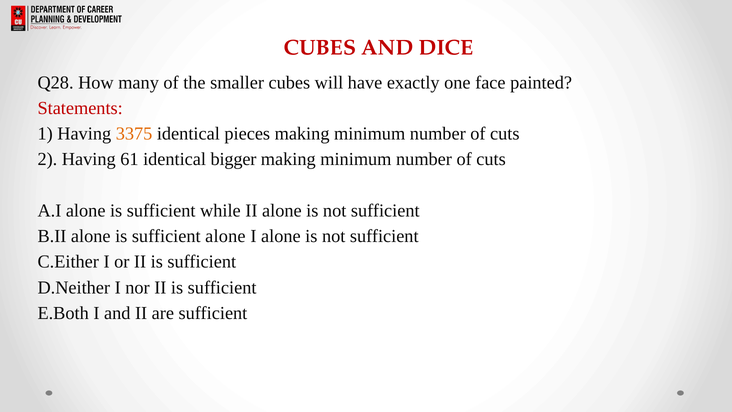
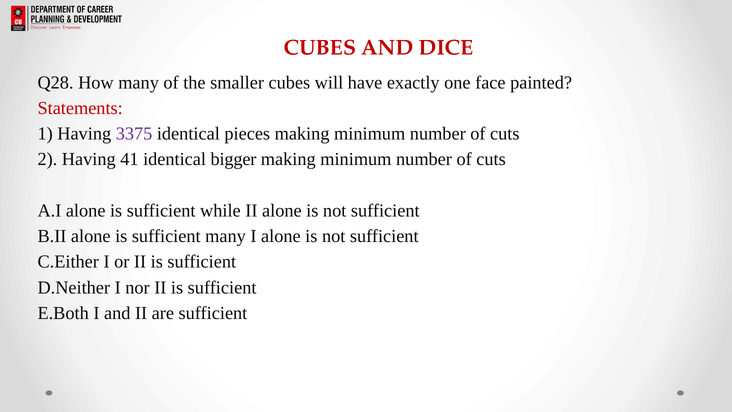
3375 colour: orange -> purple (134, 134)
61: 61 -> 41 (129, 159)
sufficient alone: alone -> many (226, 236)
